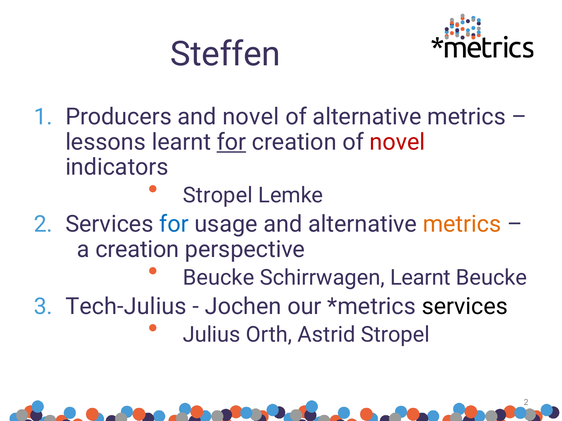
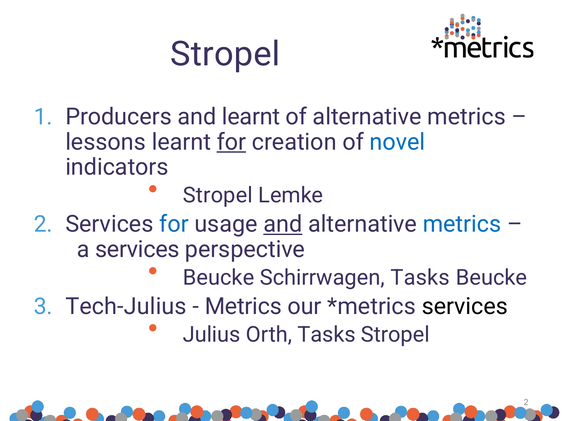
Steffen: Steffen -> Stropel (225, 54)
and novel: novel -> learnt (251, 117)
novel colour: red -> blue (397, 142)
and underline: none -> present (283, 224)
metrics colour: orange -> blue (462, 224)
a creation: creation -> services (137, 250)
Schirrwagen Learnt: Learnt -> Tasks (420, 278)
Jochen: Jochen -> Metrics (243, 307)
Orth Astrid: Astrid -> Tasks (327, 335)
